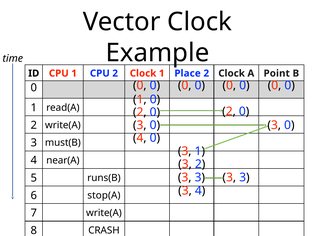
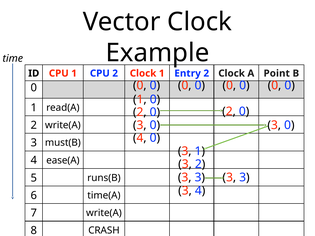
Place: Place -> Entry (188, 73)
near(A: near(A -> ease(A (63, 160)
stop(A: stop(A -> time(A (104, 196)
